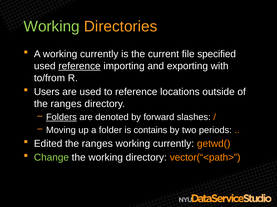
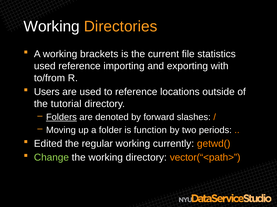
Working colour: light green -> white (52, 26)
A working currently: currently -> brackets (99, 54)
specified: specified -> statistics (217, 54)
reference underline: present -> none (80, 66)
ranges: ranges -> tutorial (66, 104)
contains: contains -> function (150, 130)
ranges: ranges -> regular (97, 144)
